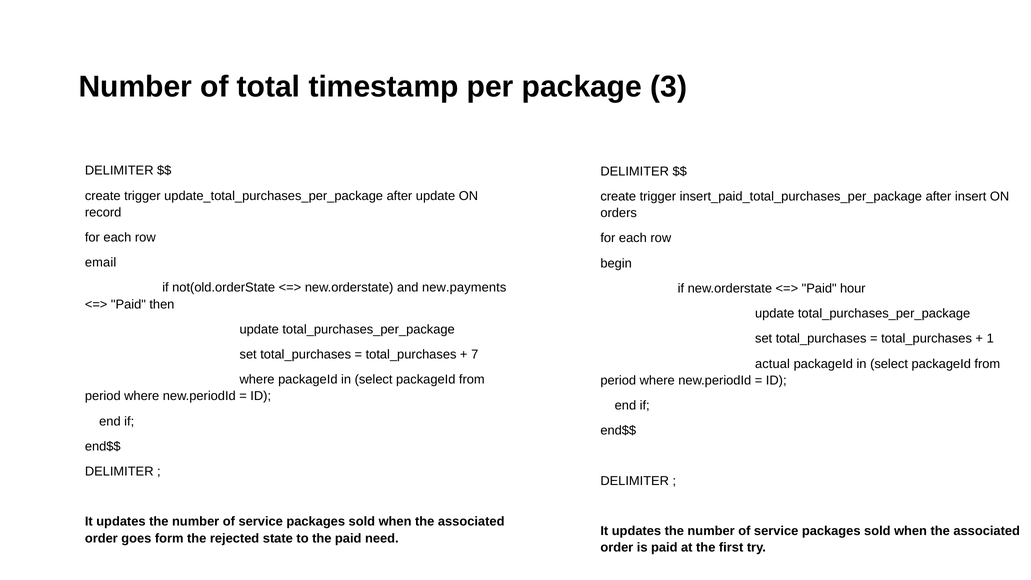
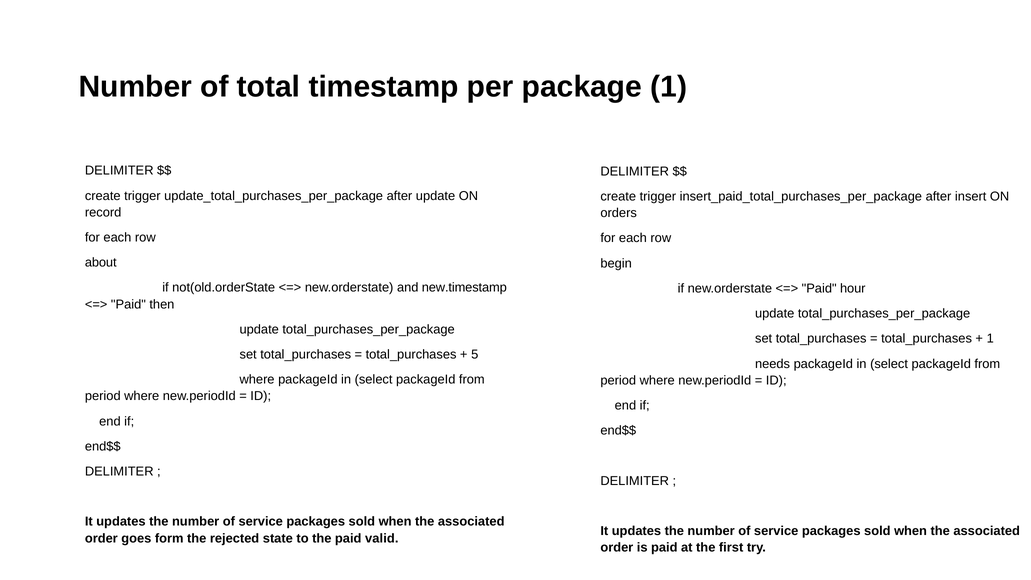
package 3: 3 -> 1 (669, 87)
email: email -> about (101, 263)
new.payments: new.payments -> new.timestamp (464, 288)
7: 7 -> 5 (475, 354)
actual: actual -> needs (773, 364)
need: need -> valid (382, 538)
